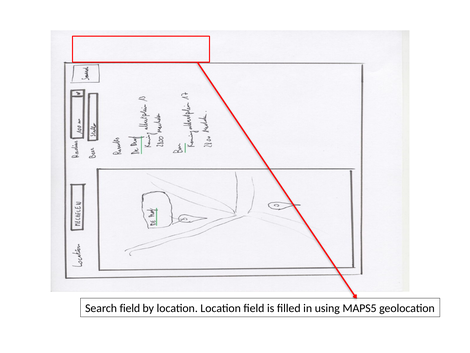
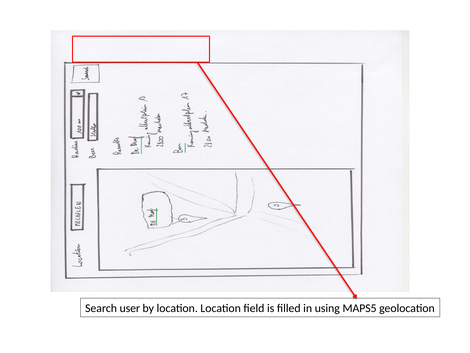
Search field: field -> user (130, 308)
